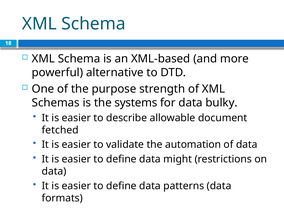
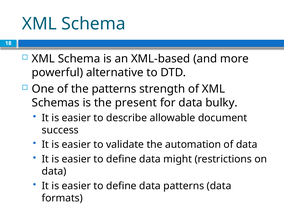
the purpose: purpose -> patterns (114, 89)
systems: systems -> present (136, 103)
fetched: fetched -> success (60, 130)
